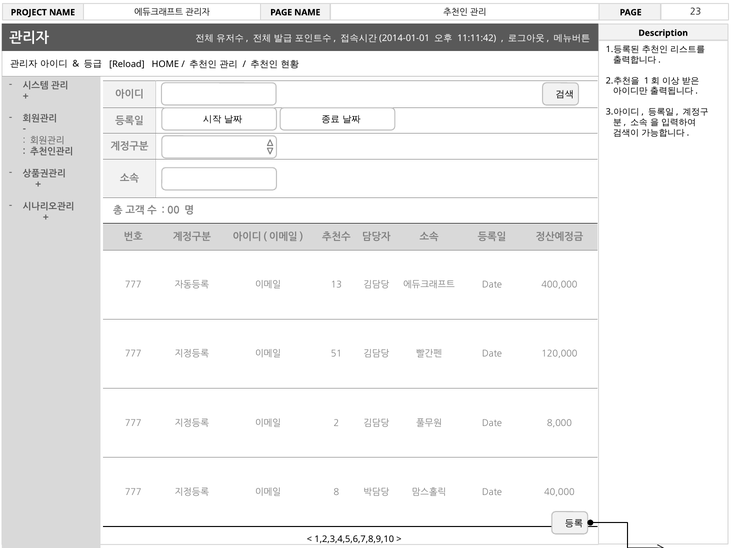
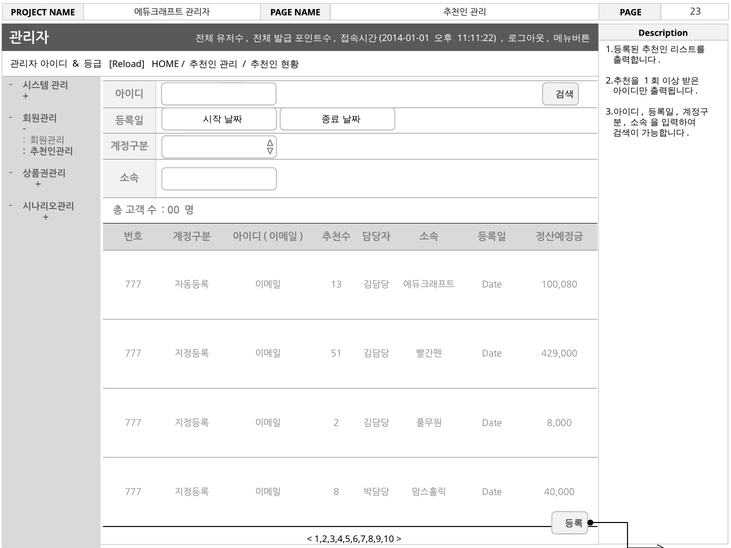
11:11:42: 11:11:42 -> 11:11:22 (477, 38)
400,000: 400,000 -> 100,080 (559, 285)
120,000: 120,000 -> 429,000 (559, 354)
